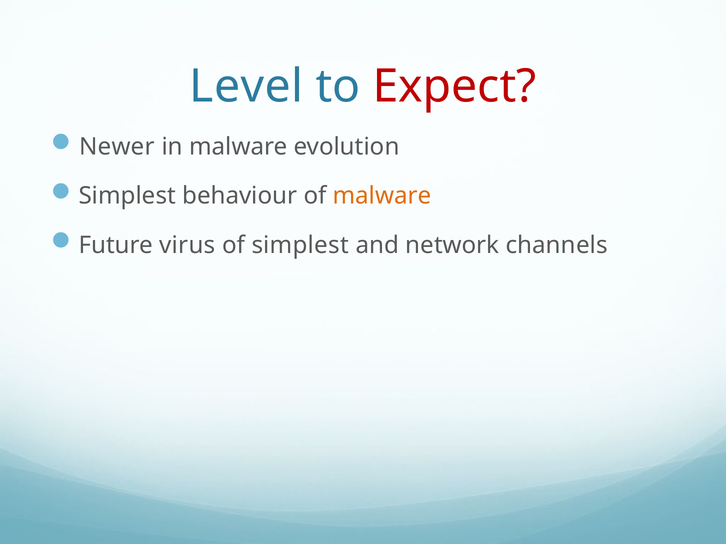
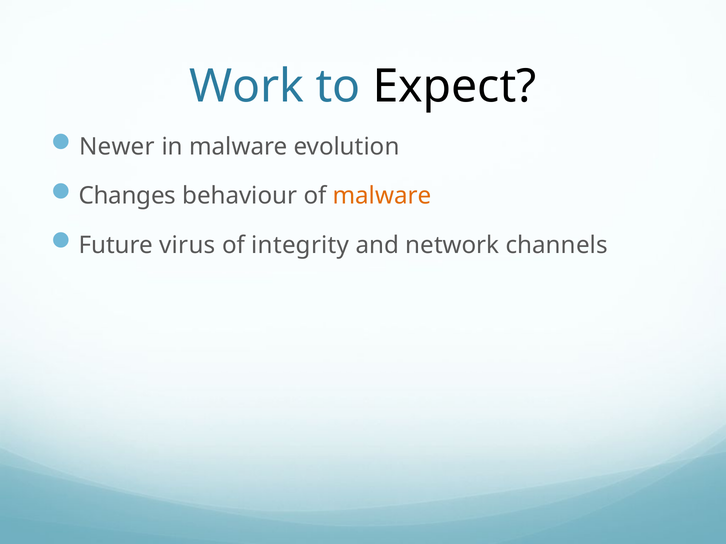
Level: Level -> Work (247, 86)
Expect colour: red -> black (455, 86)
Simplest: Simplest -> Changes (127, 196)
of simplest: simplest -> integrity (300, 245)
